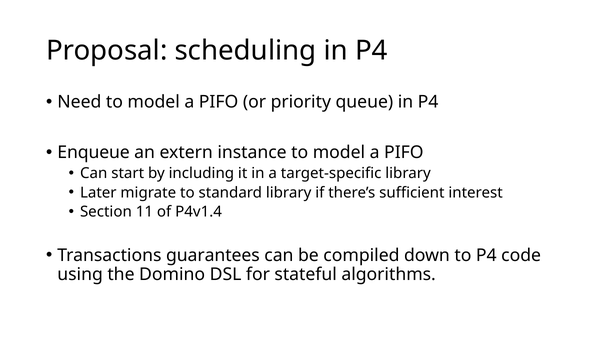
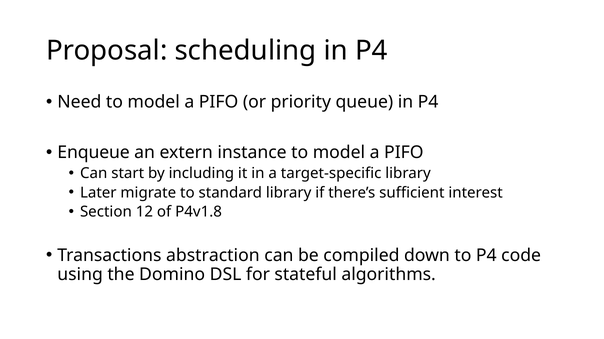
11: 11 -> 12 (144, 212)
P4v1.4: P4v1.4 -> P4v1.8 (199, 212)
guarantees: guarantees -> abstraction (213, 256)
